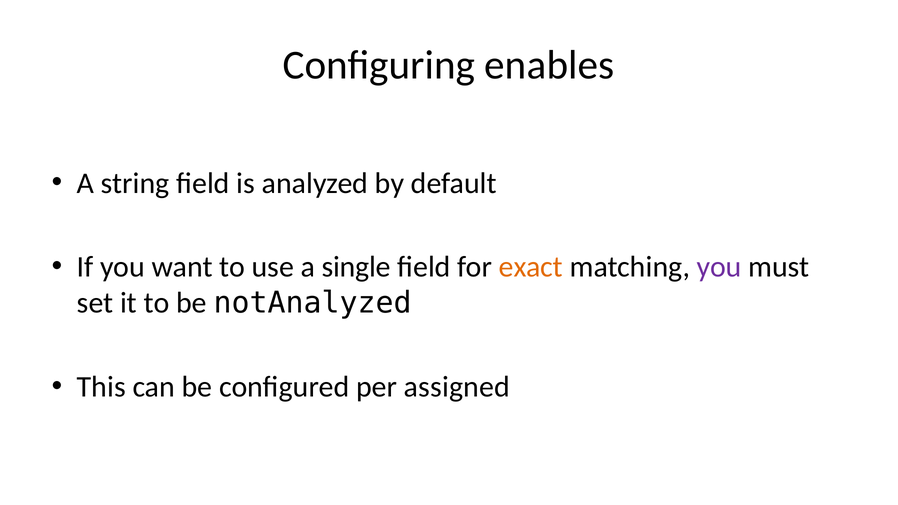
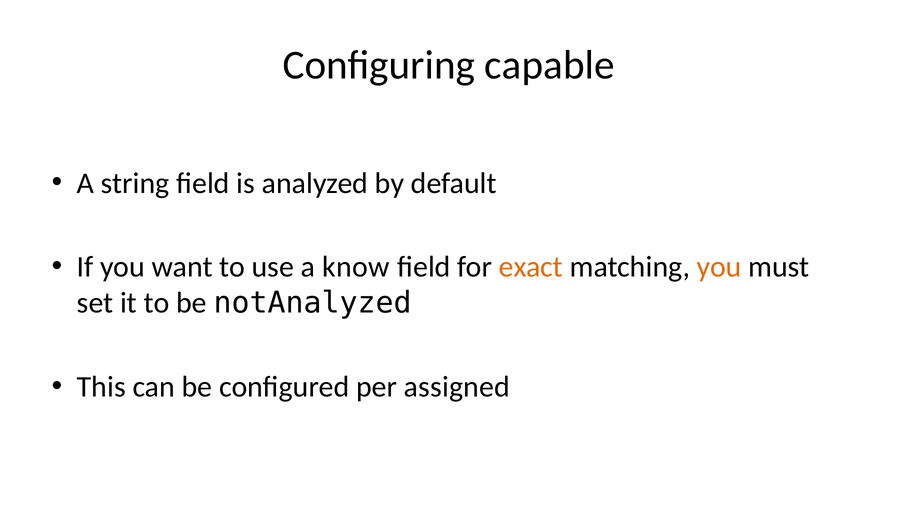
enables: enables -> capable (550, 65)
single: single -> know (356, 267)
you colour: purple -> orange (719, 267)
